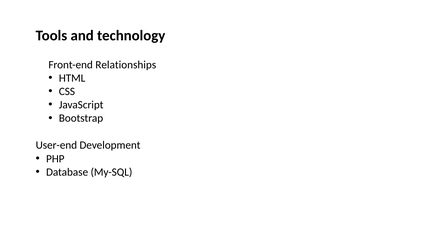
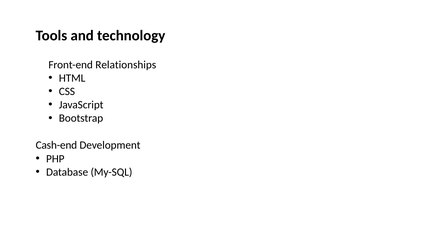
User-end: User-end -> Cash-end (56, 145)
